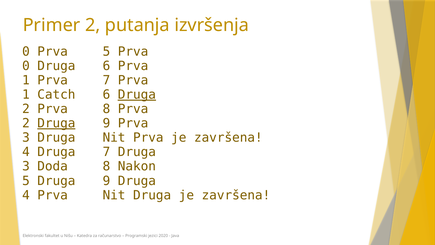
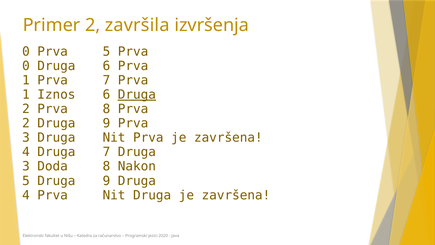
putanja: putanja -> završila (137, 25)
Catch: Catch -> Iznos (56, 95)
Druga underline: present -> none (56, 123)
